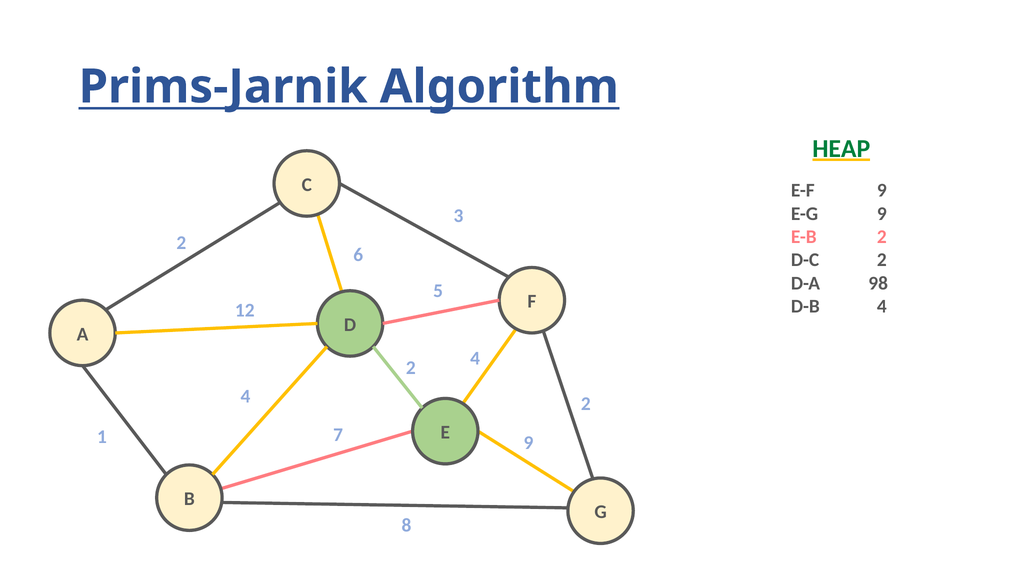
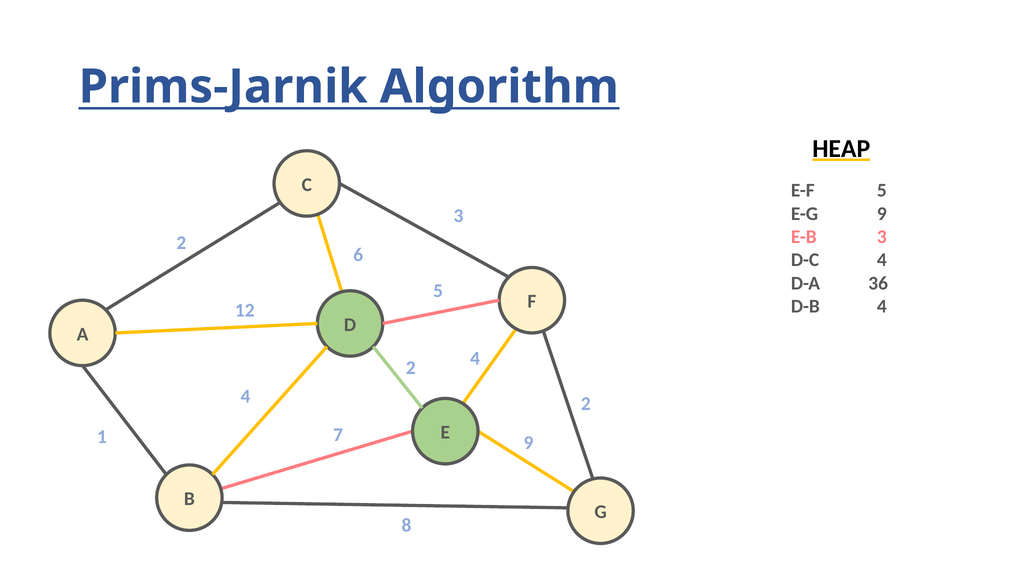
HEAP colour: green -> black (841, 149)
E-F 9: 9 -> 5 (882, 190)
E-B 2: 2 -> 3 (882, 237)
D-C 2: 2 -> 4 (882, 260)
98: 98 -> 36 (878, 283)
